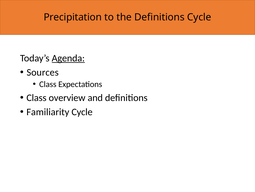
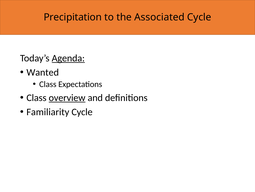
the Definitions: Definitions -> Associated (159, 17)
Sources: Sources -> Wanted (43, 72)
overview underline: none -> present (67, 97)
